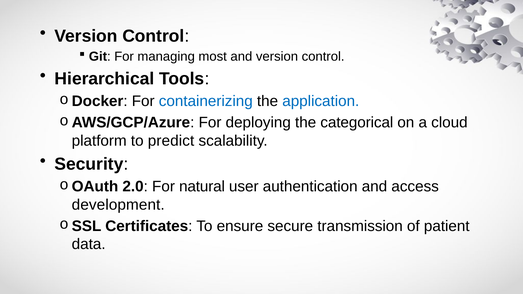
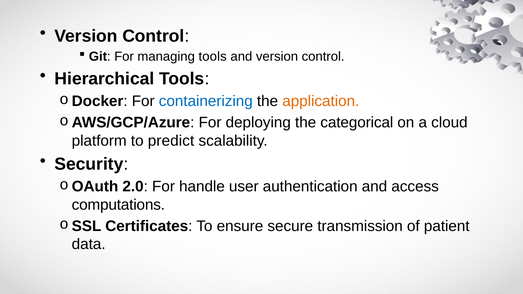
managing most: most -> tools (213, 57)
application colour: blue -> orange (321, 101)
natural: natural -> handle (202, 187)
development: development -> computations (118, 205)
